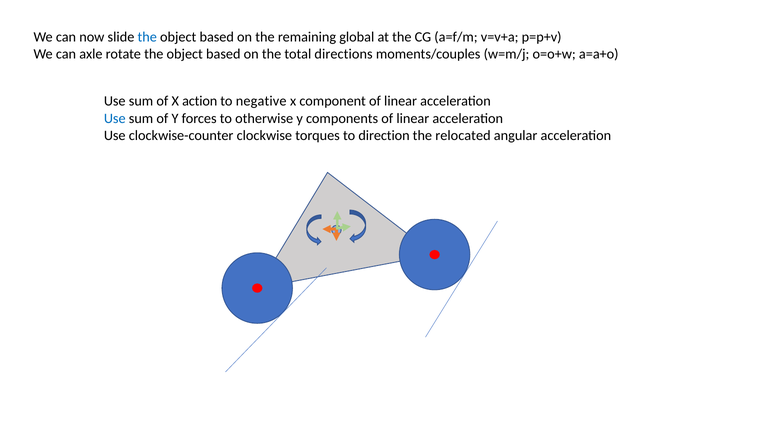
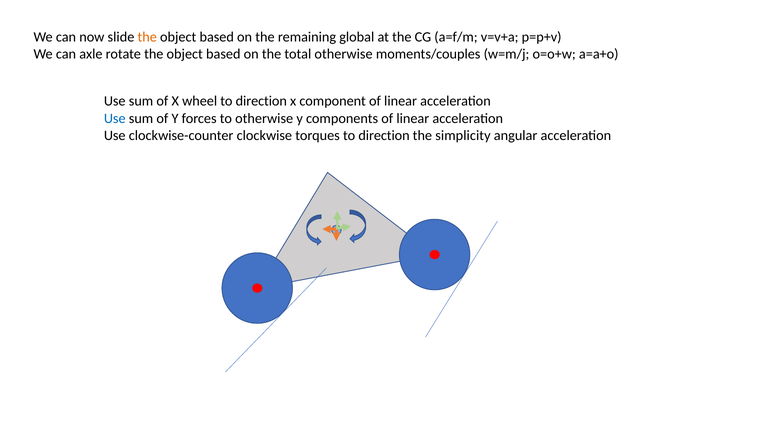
the colour: blue -> orange (147, 37)
total directions: directions -> otherwise (344, 54)
action: action -> wheel (200, 101)
negative: negative -> direction (261, 101)
relocated: relocated -> simplicity (463, 135)
